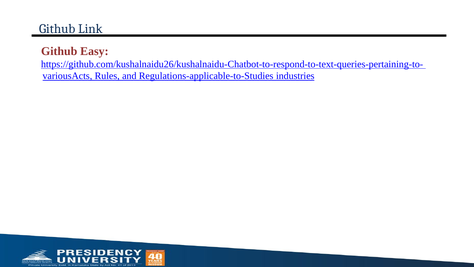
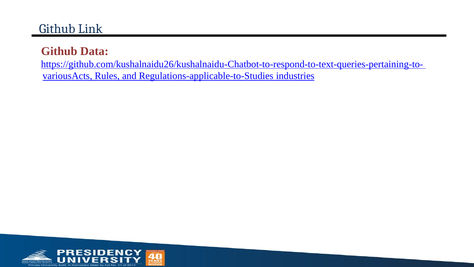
Easy: Easy -> Data (94, 51)
